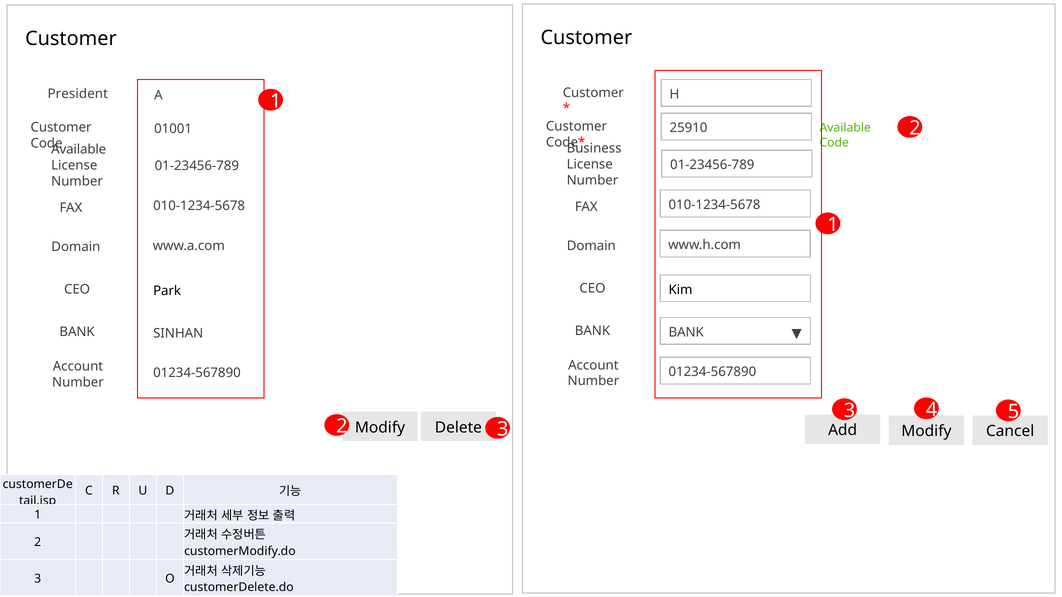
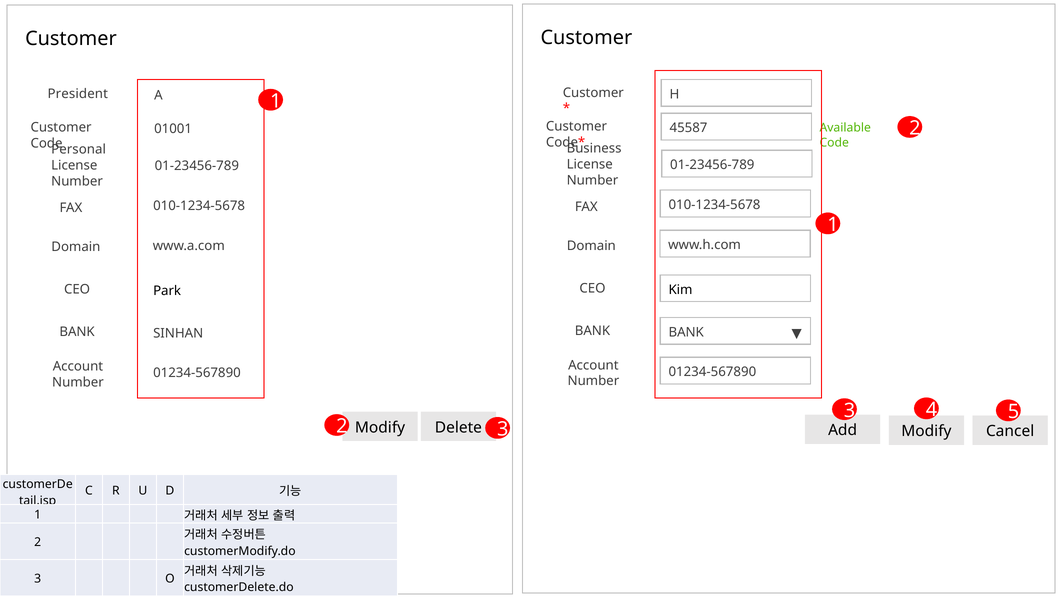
25910: 25910 -> 45587 (689, 128)
Available: Available -> Personal (79, 150)
